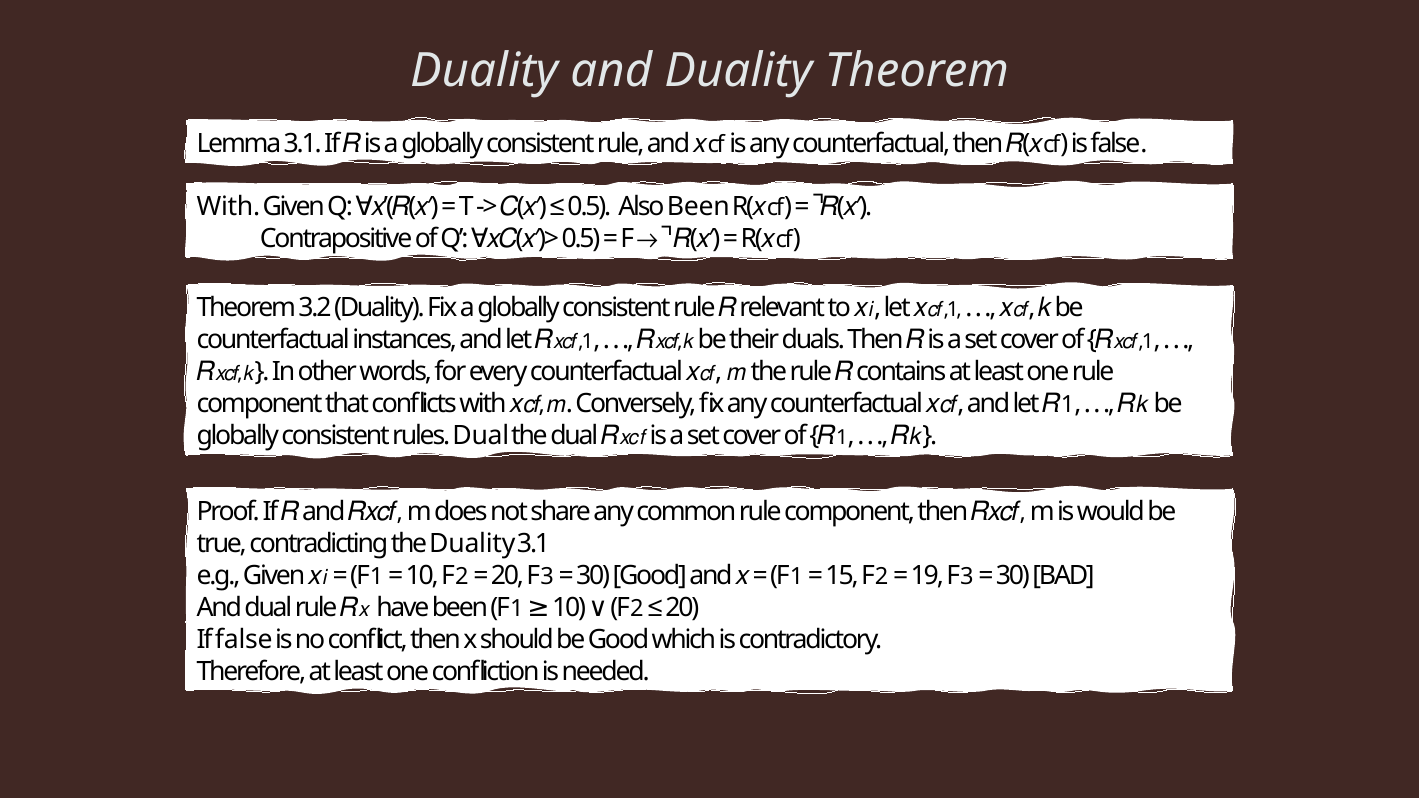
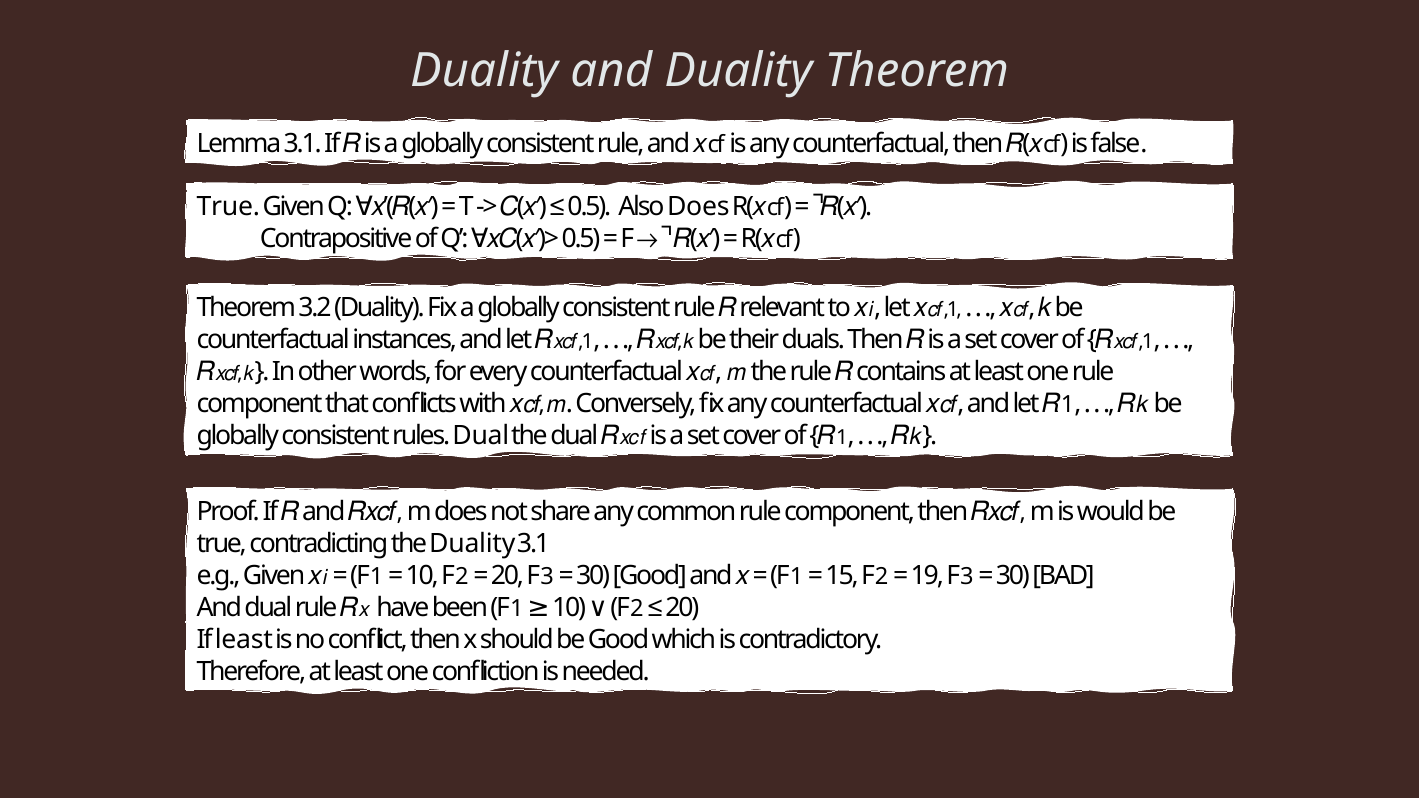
With: With -> True (228, 207)
Also Been: Been -> Does (698, 207)
If false: false -> least (244, 640)
